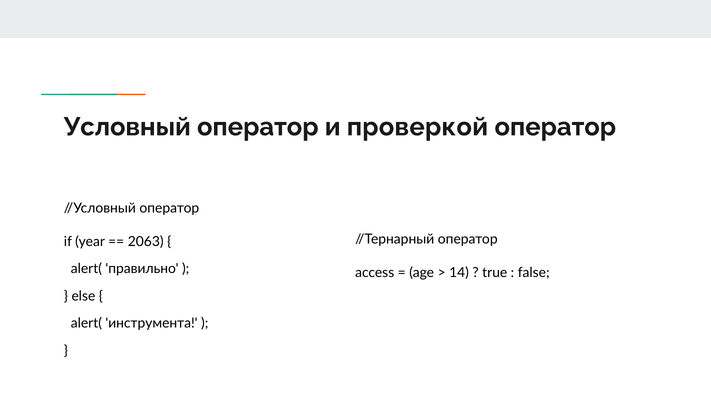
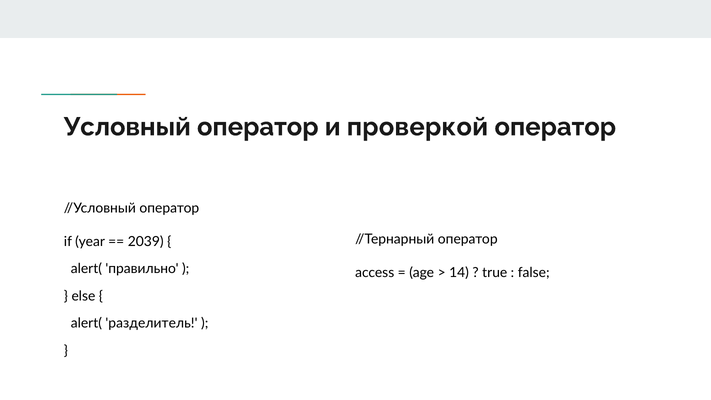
2063: 2063 -> 2039 (146, 241)
инструмента: инструмента -> разделитель (151, 323)
